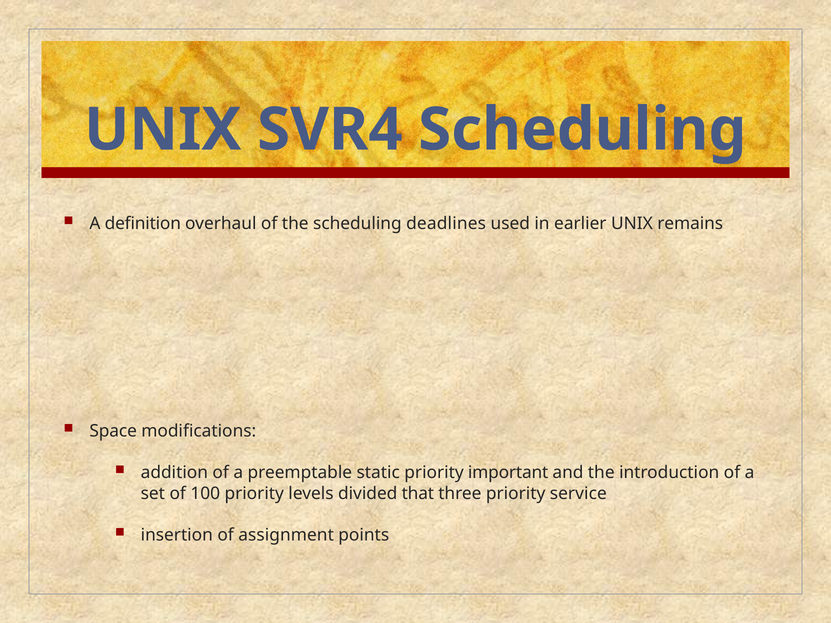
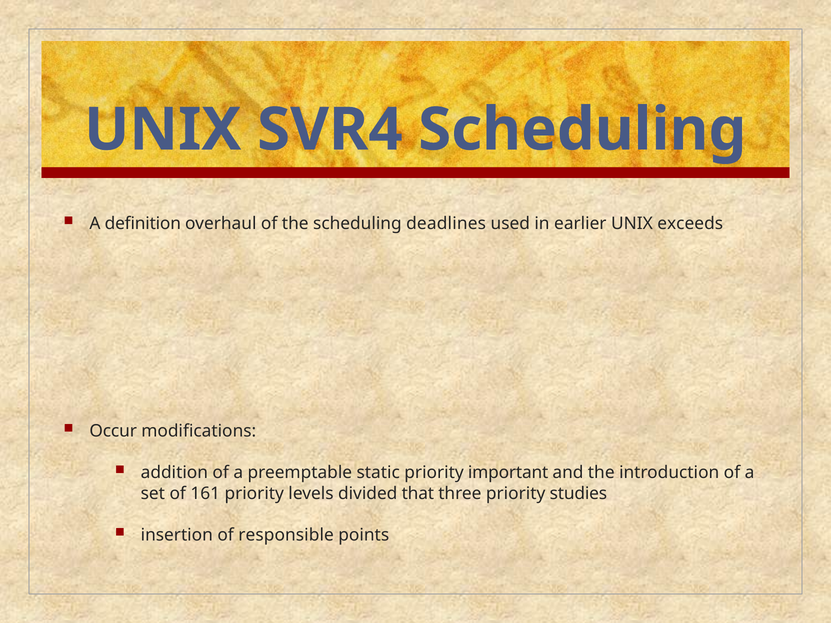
remains: remains -> exceeds (690, 224)
Space: Space -> Occur (113, 431)
100: 100 -> 161 (205, 494)
service: service -> studies (578, 494)
assignment: assignment -> responsible (286, 535)
